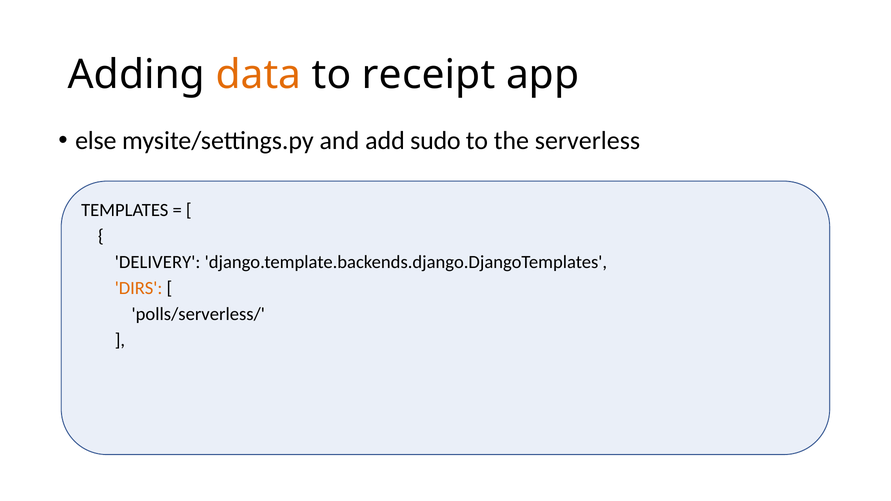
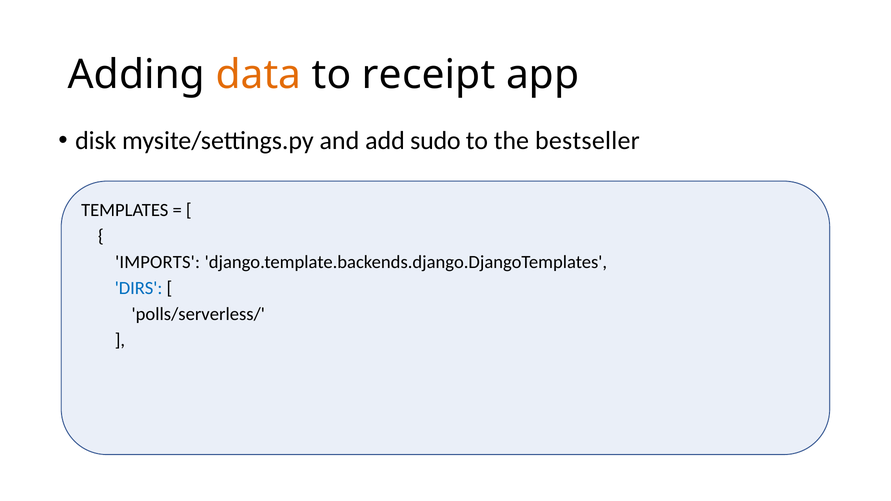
else: else -> disk (96, 141)
serverless: serverless -> bestseller (587, 141)
DELIVERY: DELIVERY -> IMPORTS (158, 262)
DIRS colour: orange -> blue (139, 288)
